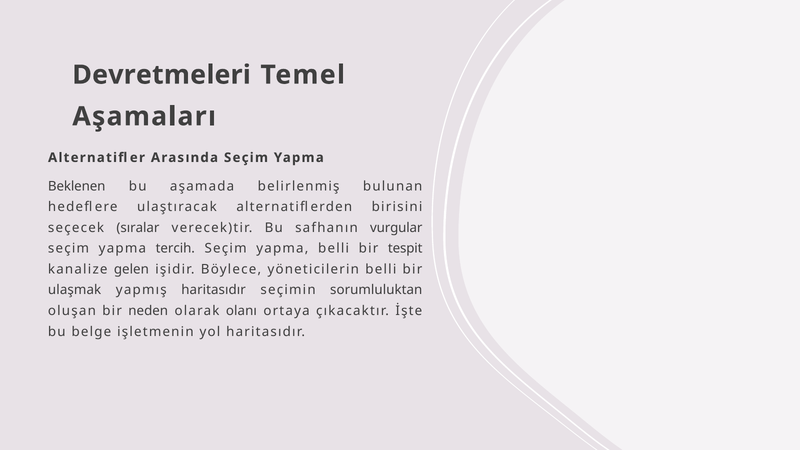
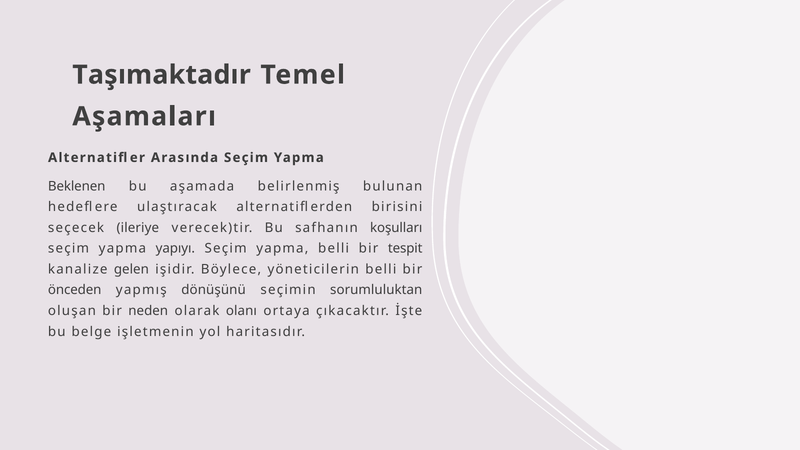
Devretmeleri: Devretmeleri -> Taşımaktadır (162, 75)
sıralar: sıralar -> ileriye (138, 228)
vurgular: vurgular -> koşulları (396, 228)
tercih: tercih -> yapıyı (175, 248)
ulaşmak: ulaşmak -> önceden (75, 290)
yapmış haritasıdır: haritasıdır -> dönüşünü (214, 290)
